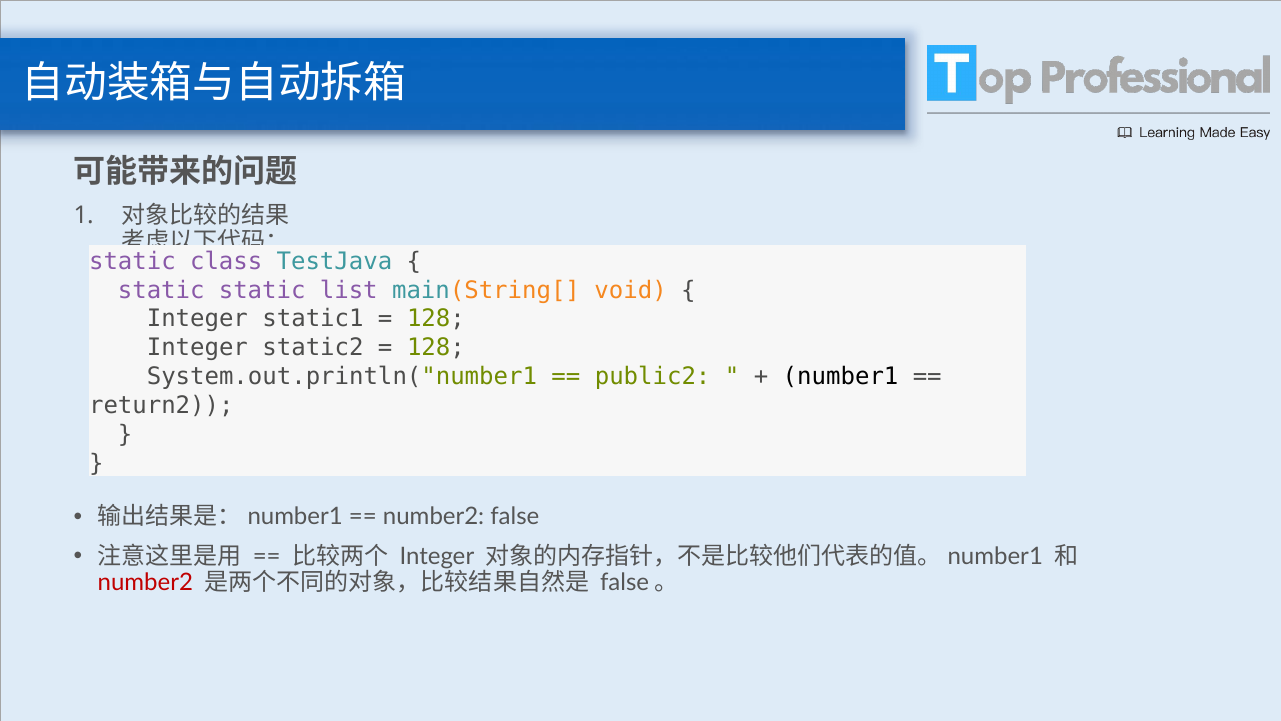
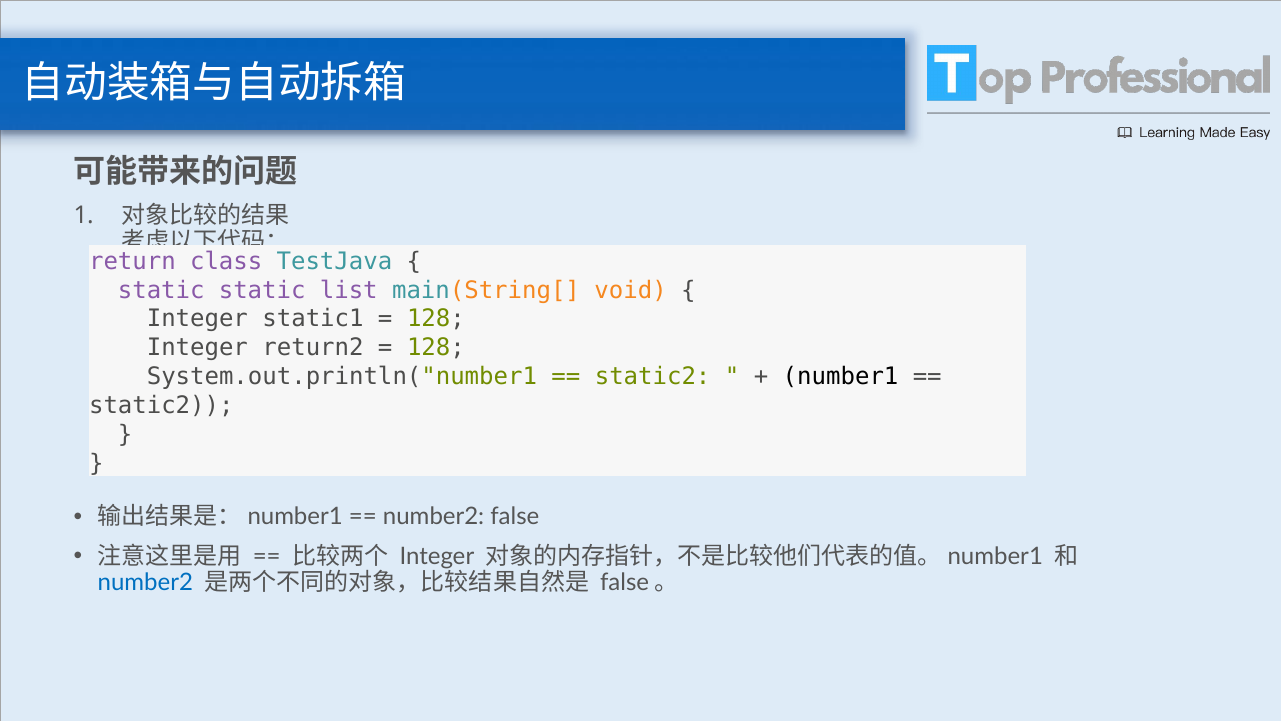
static: static -> return (132, 261)
static2: static2 -> return2 (313, 348)
public2: public2 -> static2 (653, 376)
return2: return2 -> static2 (161, 405)
number2 colour: red -> blue (145, 582)
